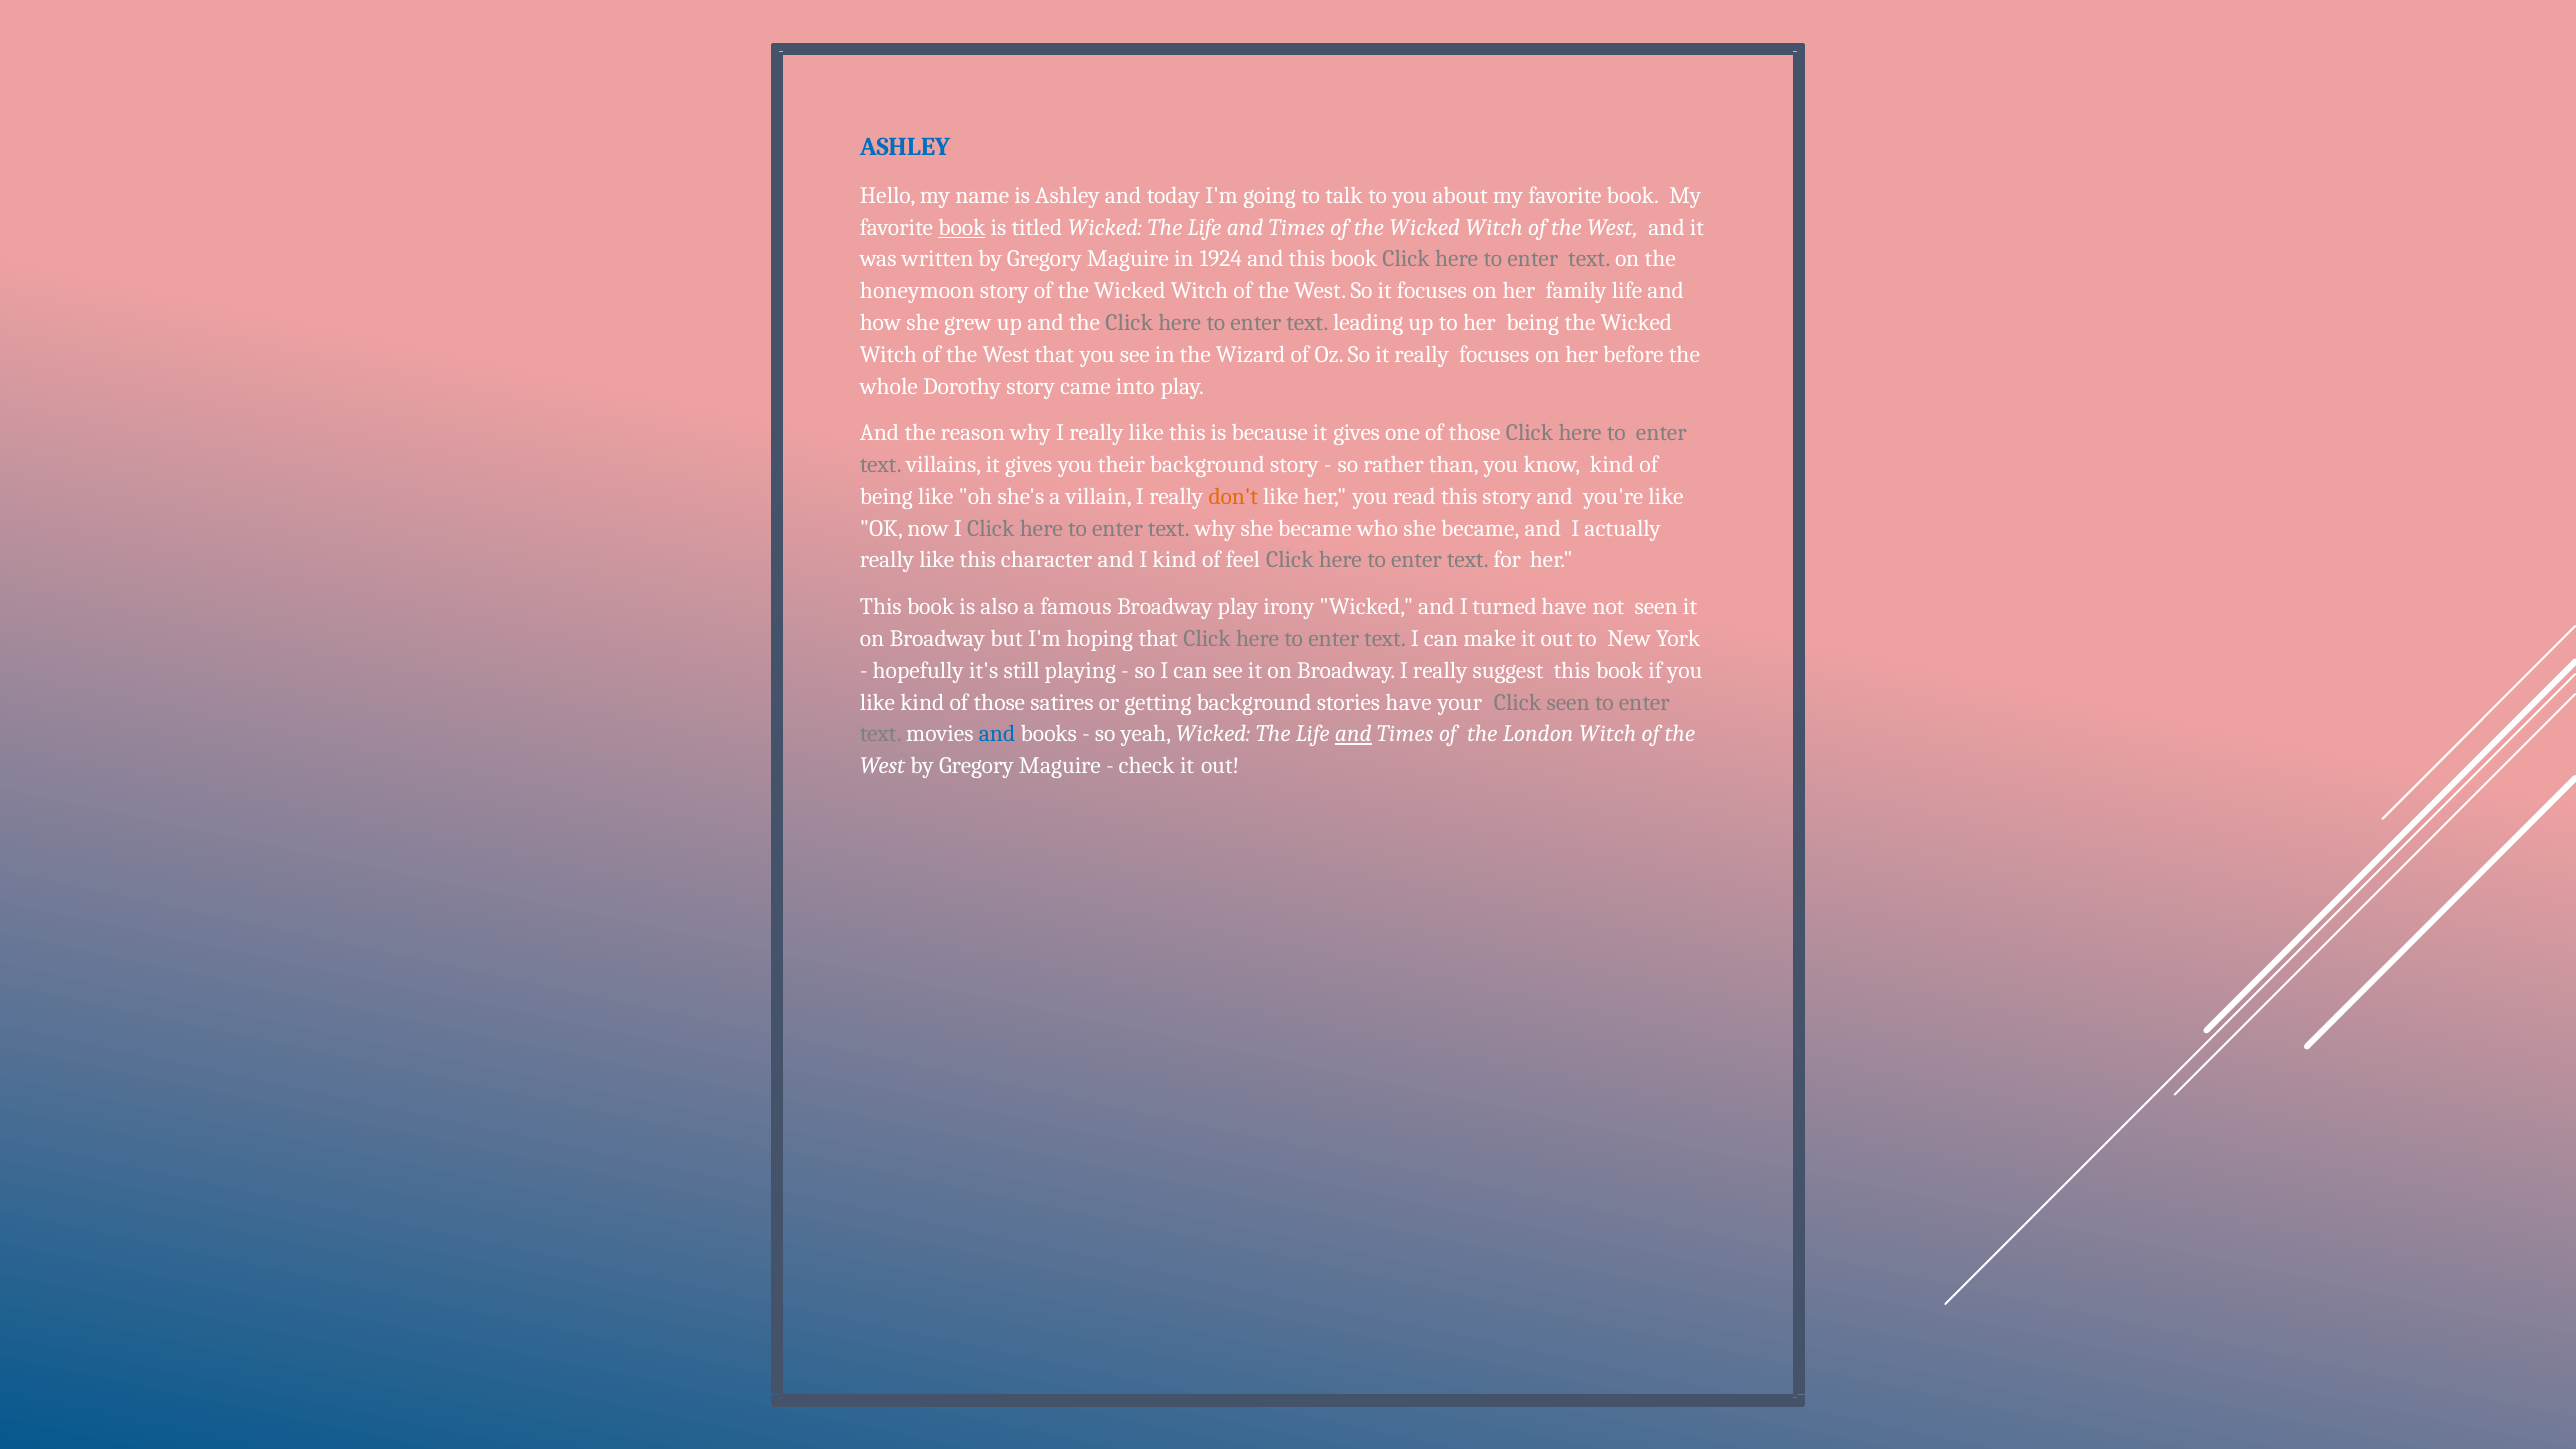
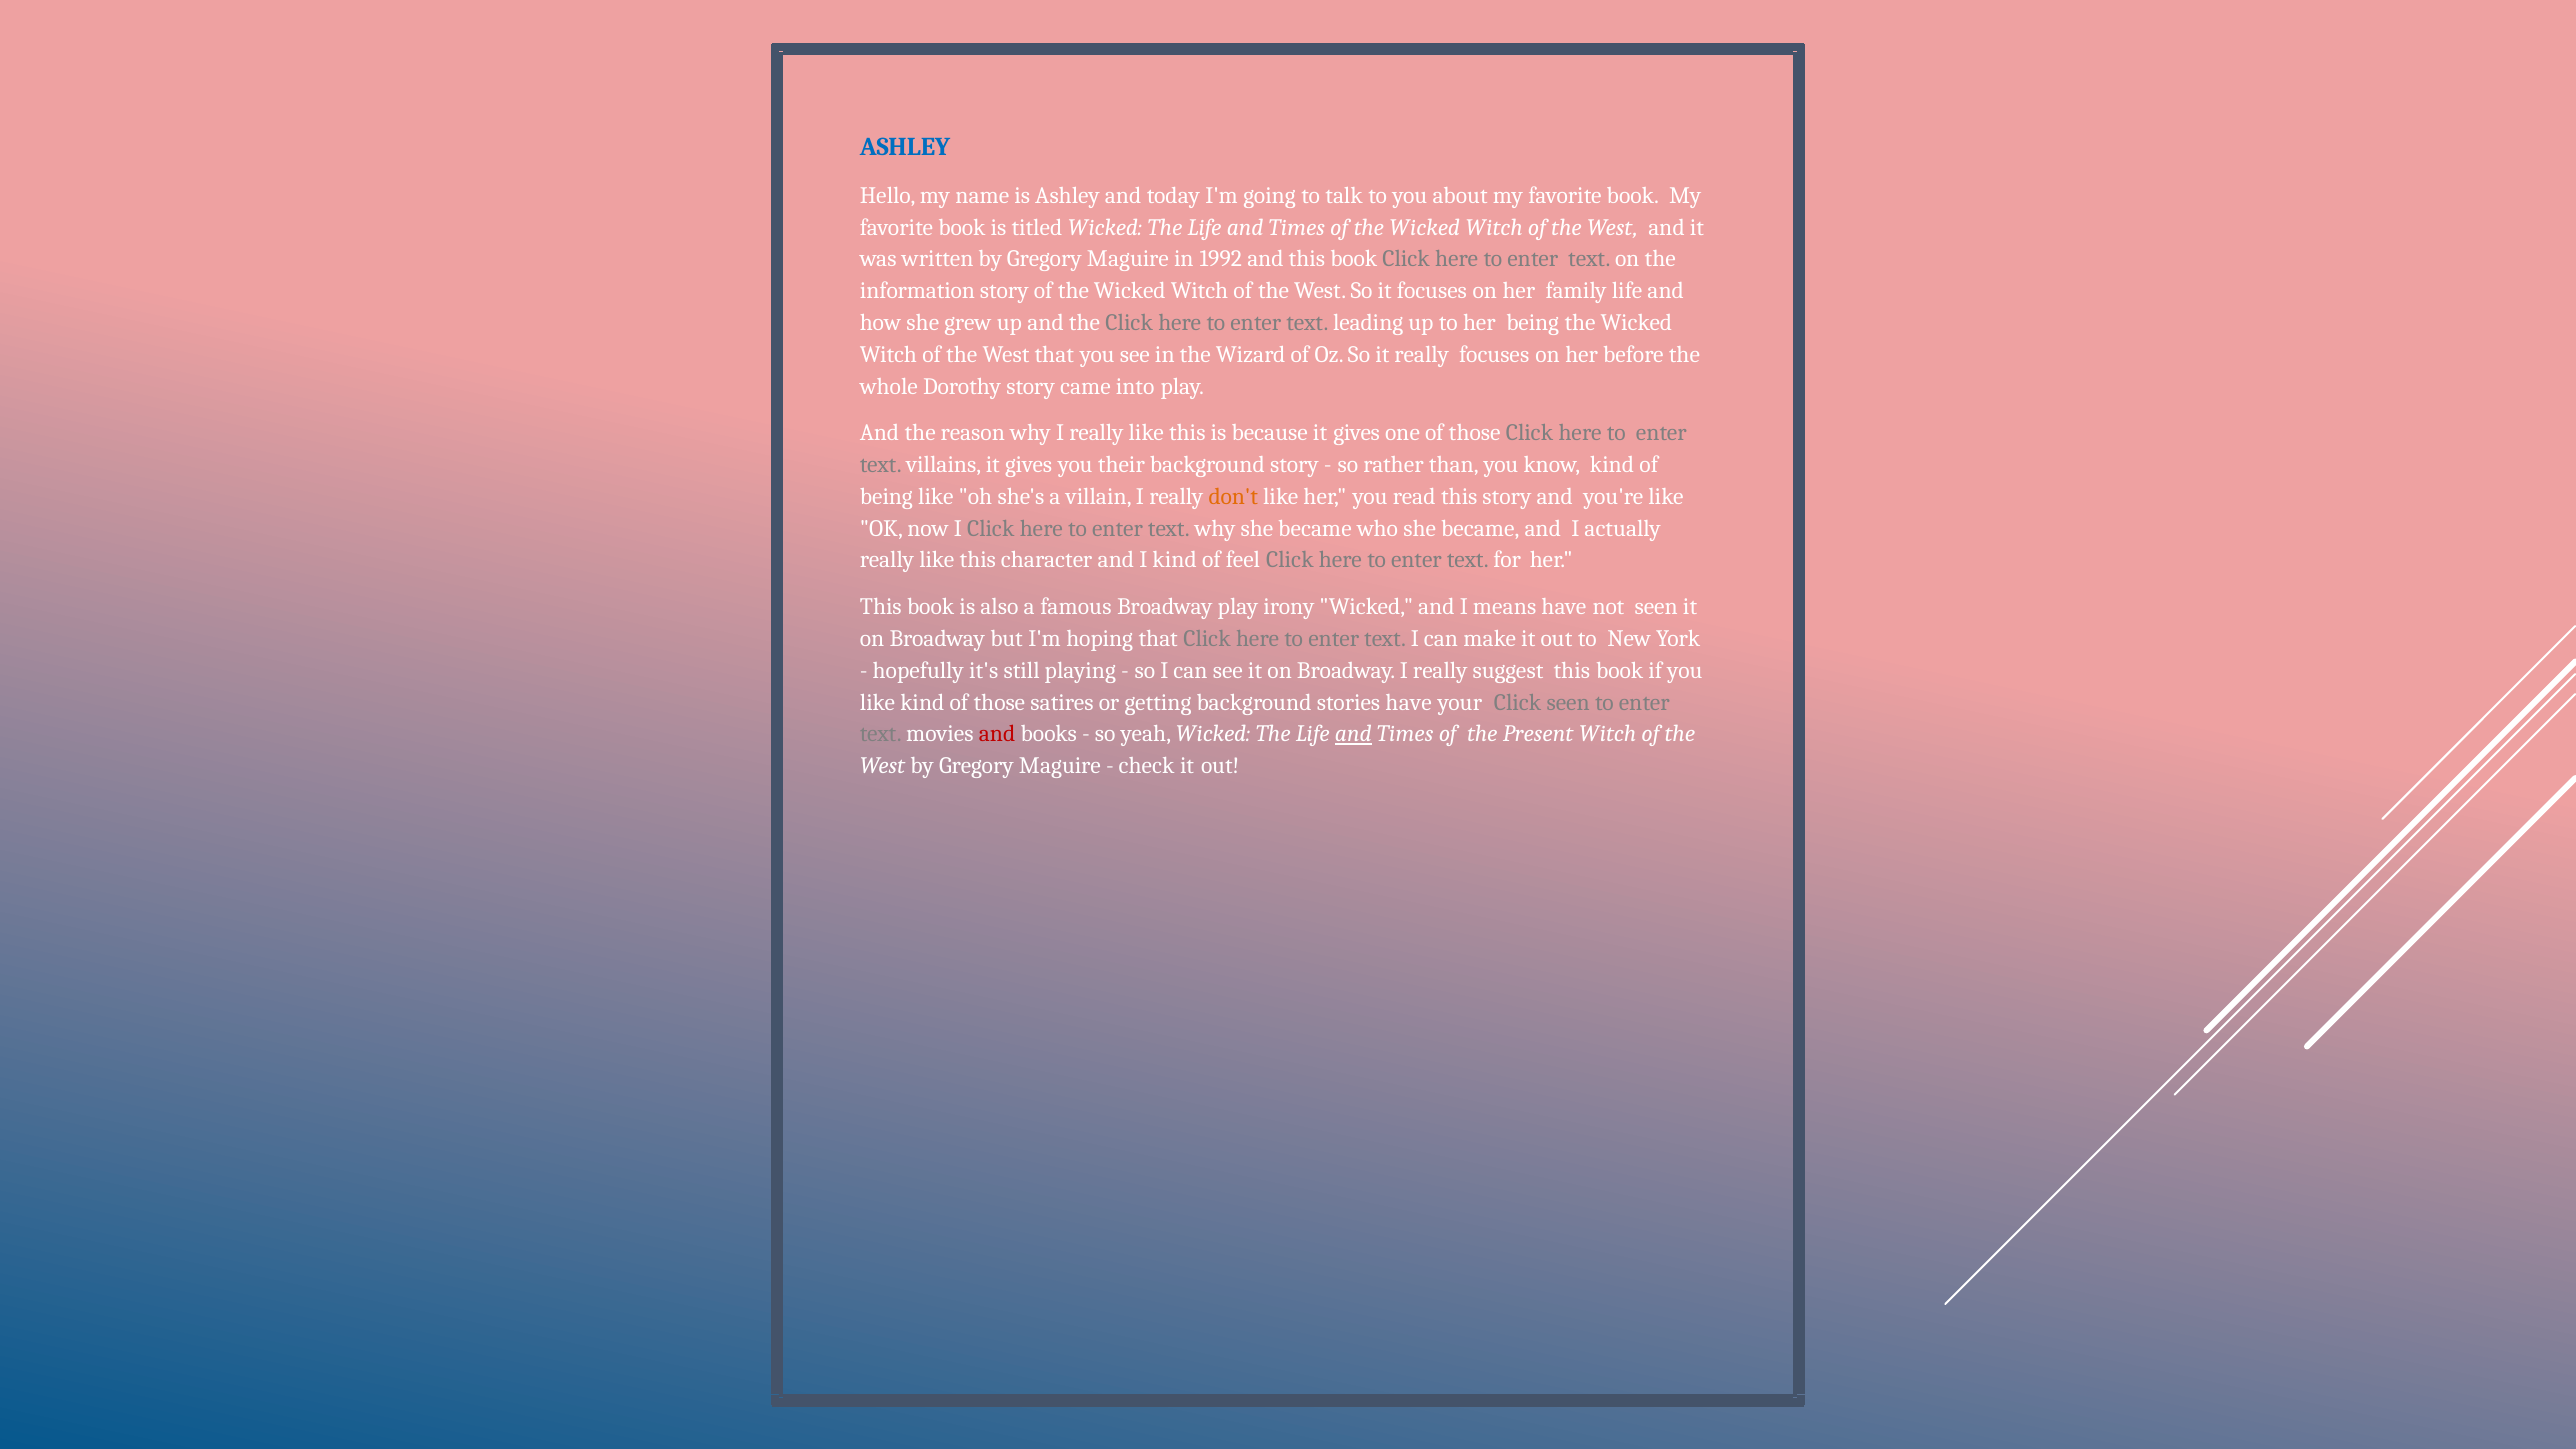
book underline: present -> none (962, 227)
1924: 1924 -> 1992 (1221, 259)
honeymoon: honeymoon -> information (917, 291)
turned: turned -> means (1505, 607)
and colour: blue -> red (997, 734)
London: London -> Present (1538, 734)
